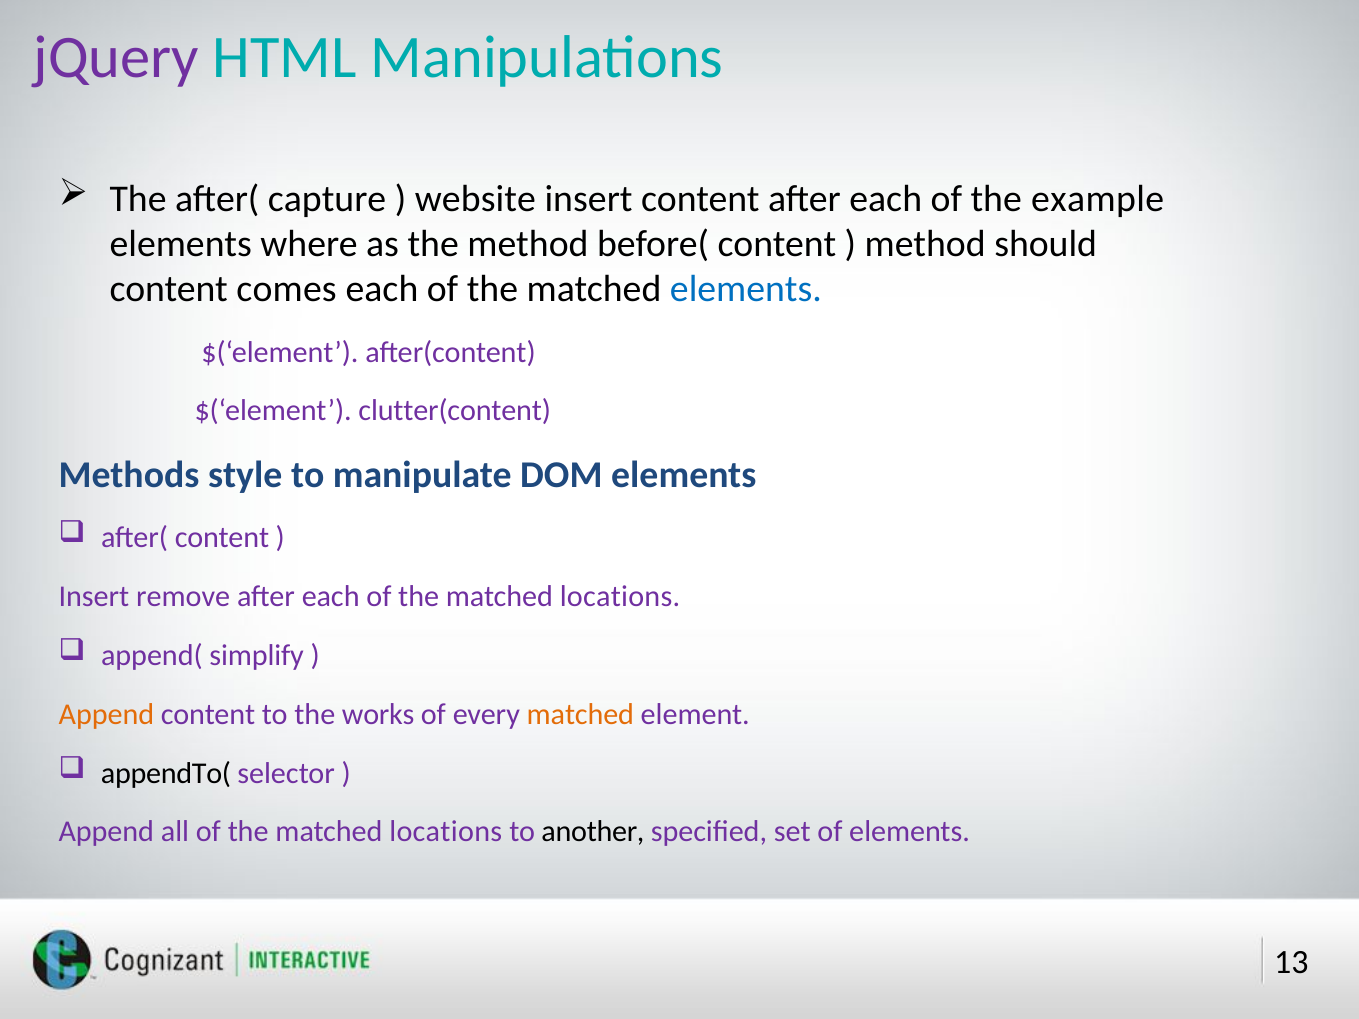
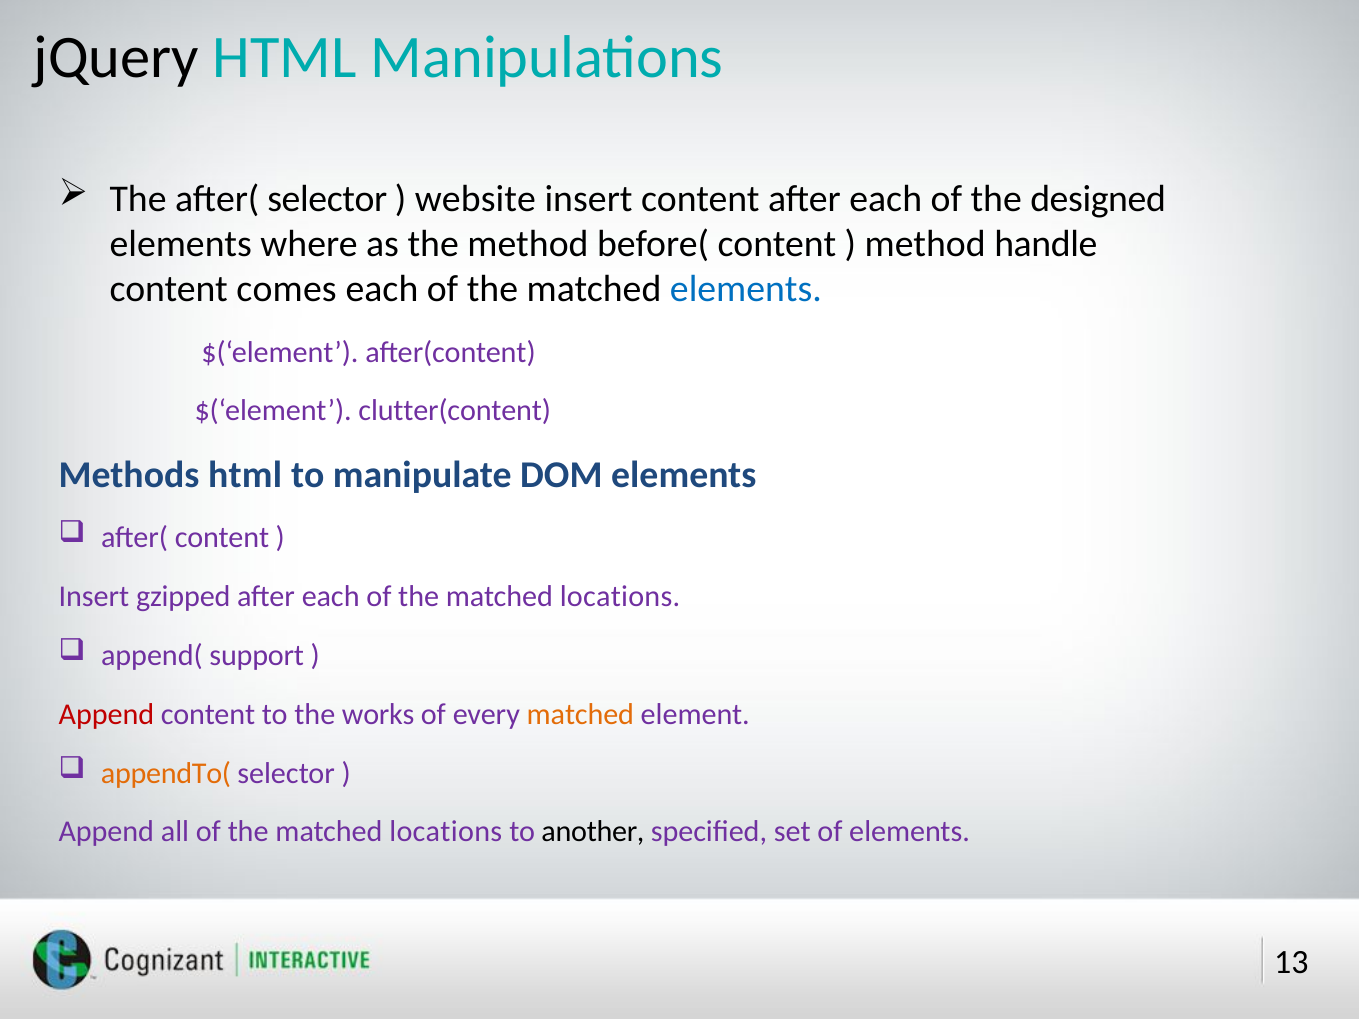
jQuery colour: purple -> black (116, 58)
after( capture: capture -> selector (327, 199)
example: example -> designed (1098, 199)
should: should -> handle (1046, 244)
Methods style: style -> html (245, 475)
remove: remove -> gzipped (183, 597)
simplify: simplify -> support (257, 656)
Append colour: orange -> red (106, 714)
appendTo( colour: black -> orange (166, 773)
